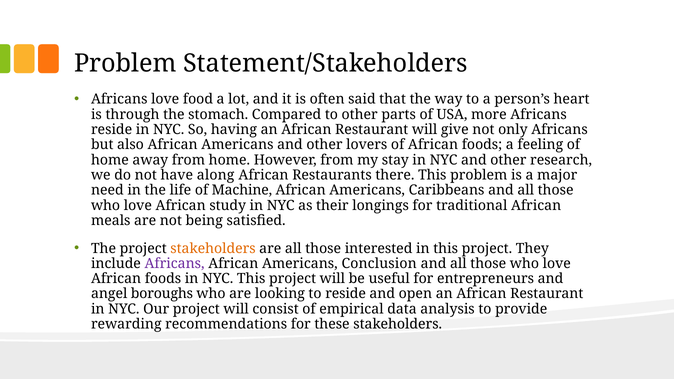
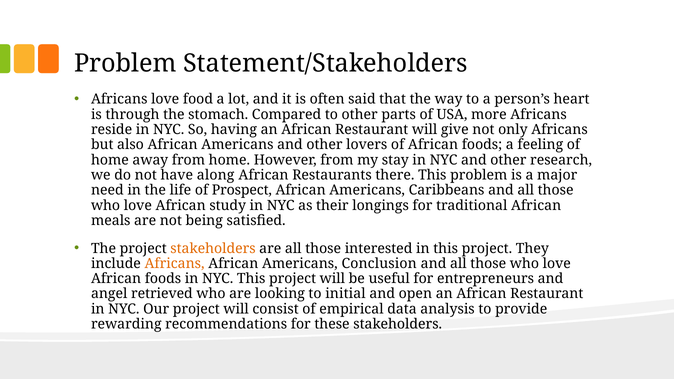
Machine: Machine -> Prospect (242, 190)
Africans colour: purple -> orange (175, 264)
boroughs: boroughs -> retrieved (162, 294)
to reside: reside -> initial (345, 294)
